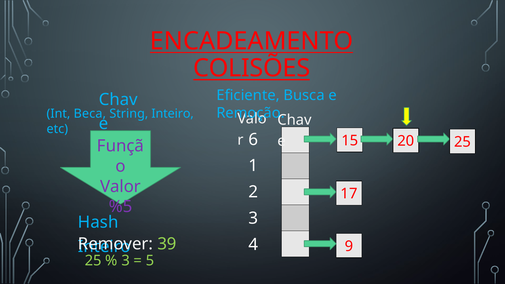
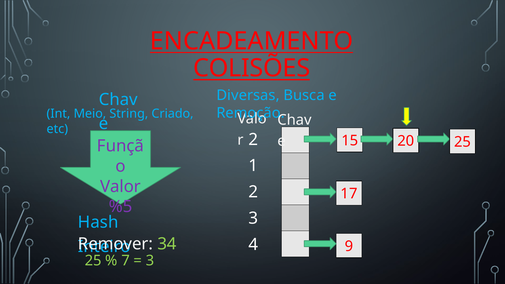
Eficiente: Eficiente -> Diversas (248, 95)
Beca: Beca -> Meio (90, 114)
String Inteiro: Inteiro -> Criado (173, 114)
6: 6 -> 2 (253, 140)
39: 39 -> 34 (167, 244)
3: 3 -> 7 (126, 261)
5: 5 -> 3 (150, 261)
